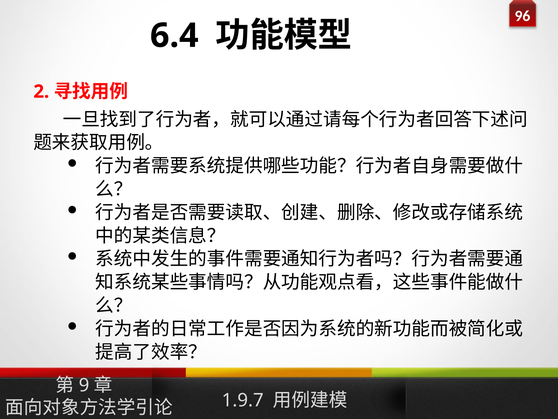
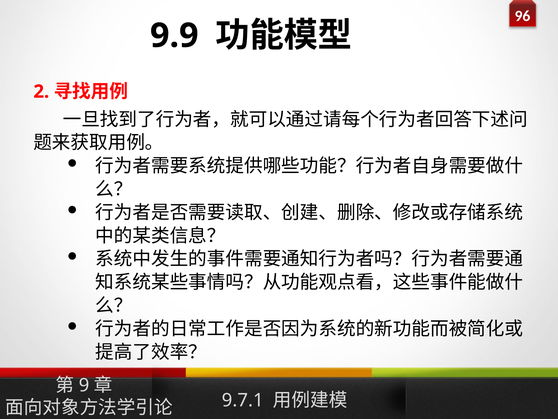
6.4: 6.4 -> 9.9 (174, 36)
1.9.7: 1.9.7 -> 9.7.1 (243, 400)
